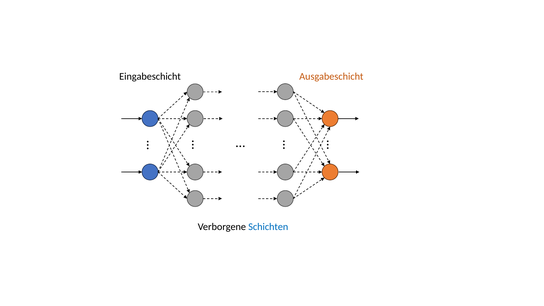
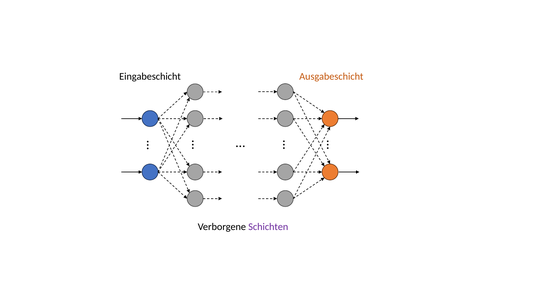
Schichten colour: blue -> purple (268, 227)
